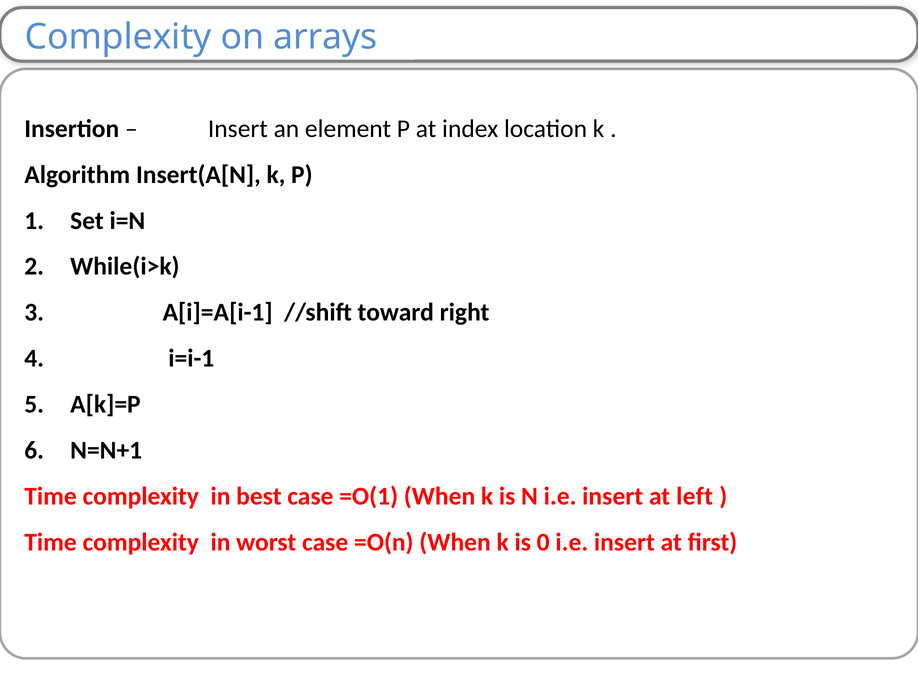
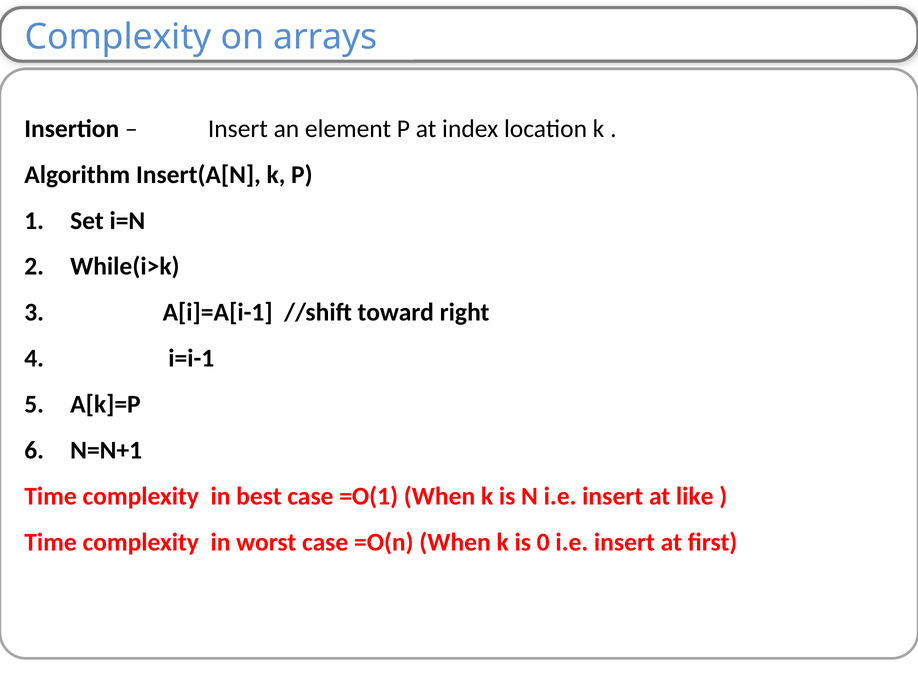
left: left -> like (695, 496)
